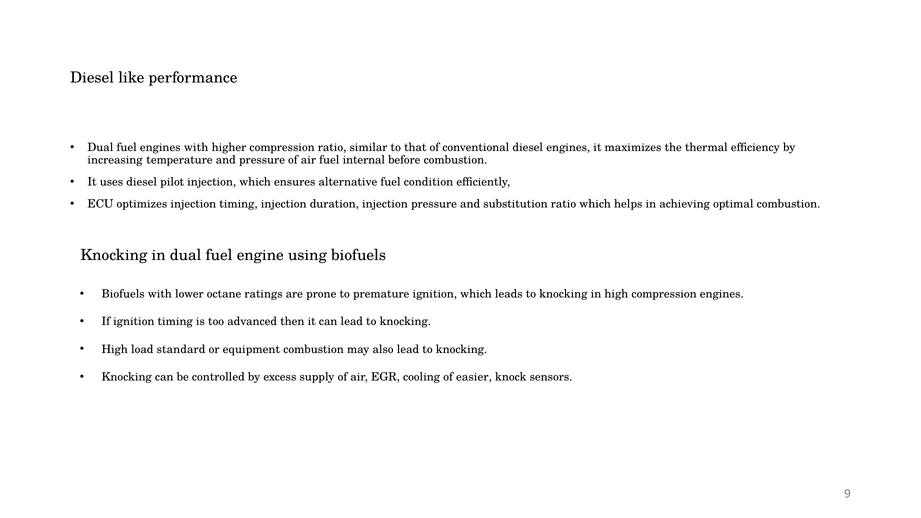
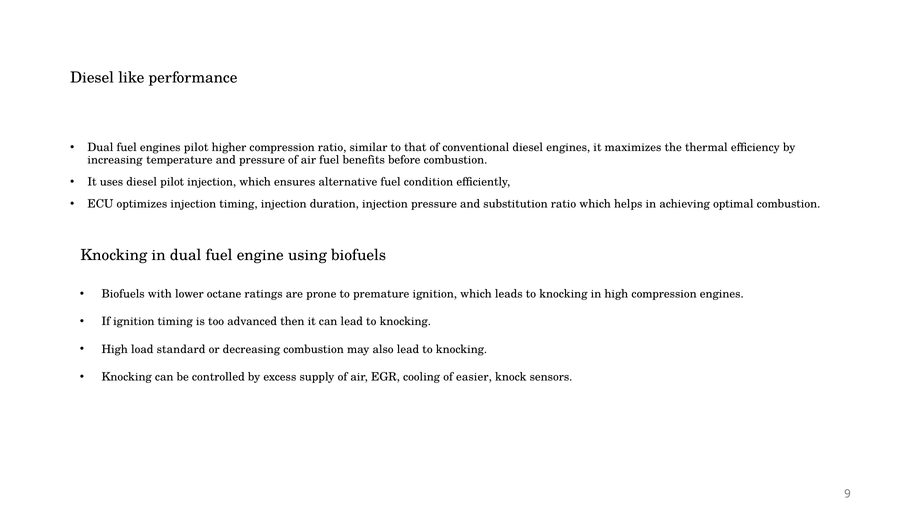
engines with: with -> pilot (196, 148)
internal: internal -> benefits (364, 160)
equipment: equipment -> decreasing (251, 349)
